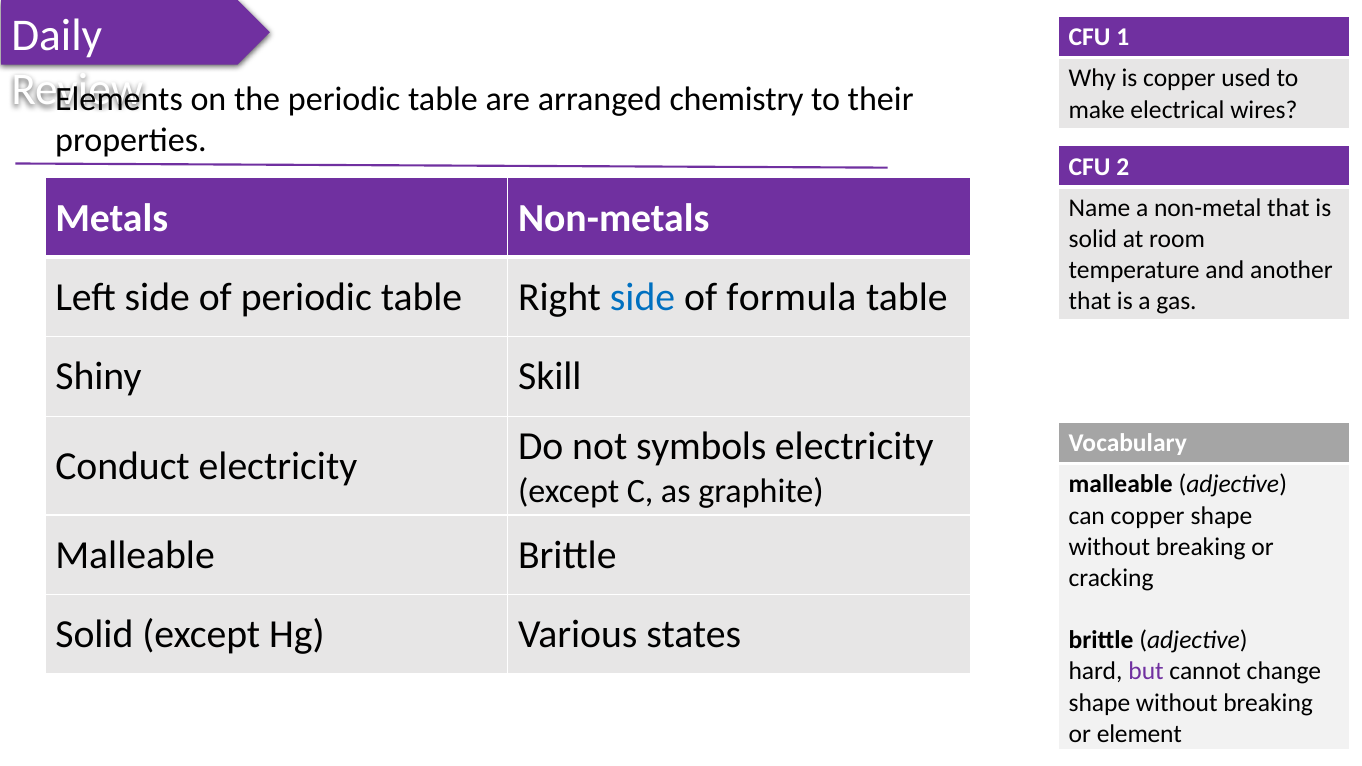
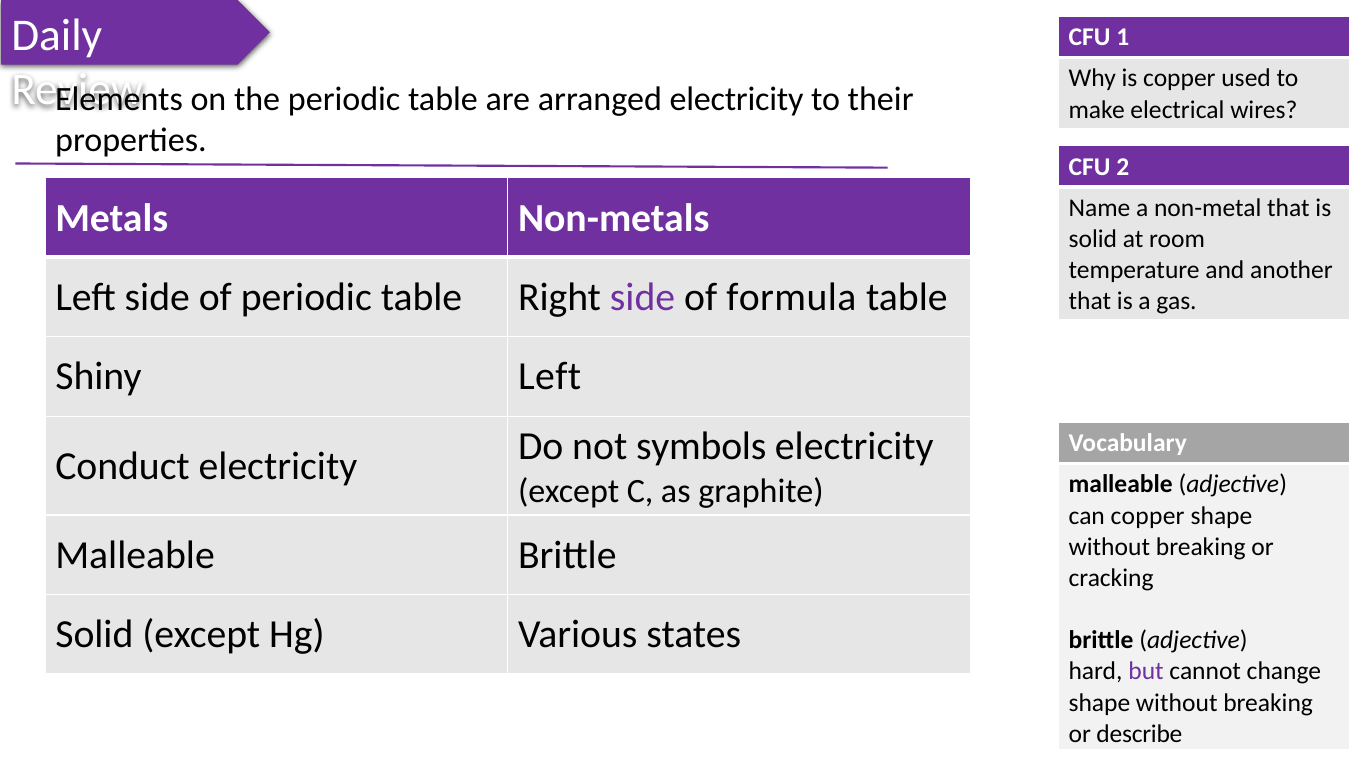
arranged chemistry: chemistry -> electricity (737, 99)
side colour: blue -> purple (643, 297)
Shiny Skill: Skill -> Left (550, 377)
element: element -> describe (1139, 734)
